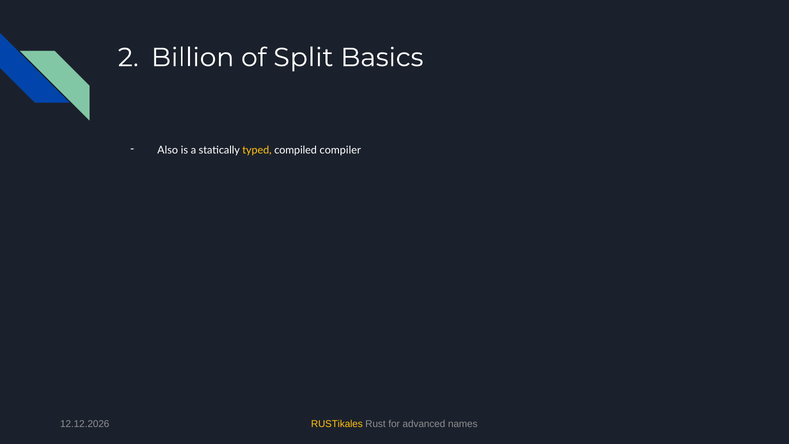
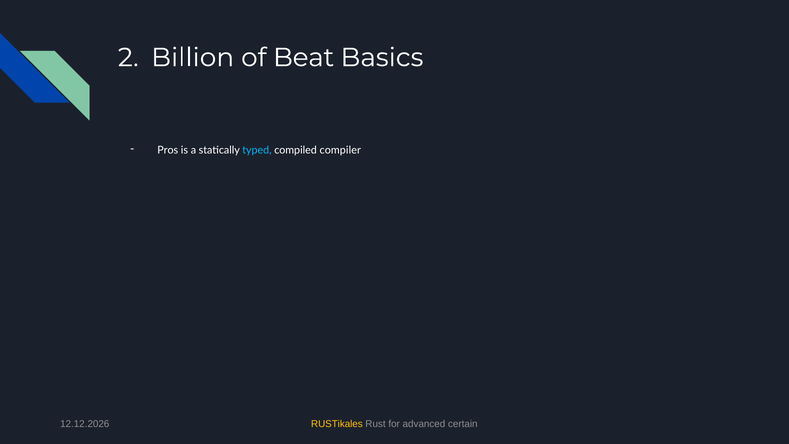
Split: Split -> Beat (304, 58)
Also: Also -> Pros (168, 150)
typed colour: yellow -> light blue (257, 150)
names: names -> certain (463, 424)
